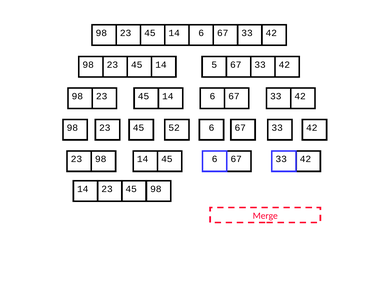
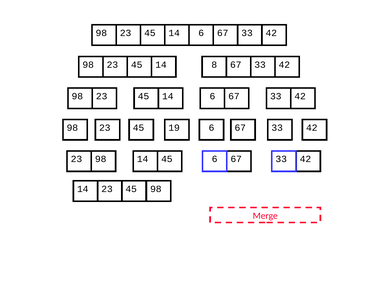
5: 5 -> 8 (214, 65)
52: 52 -> 19 (174, 128)
